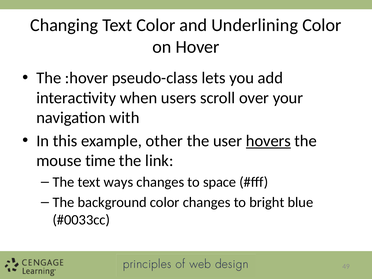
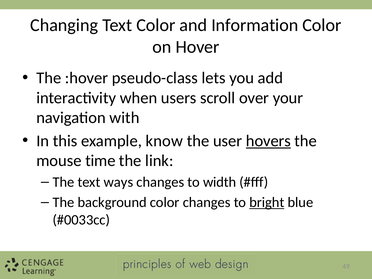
Underlining: Underlining -> Information (255, 25)
other: other -> know (164, 141)
space: space -> width (220, 182)
bright underline: none -> present (267, 202)
